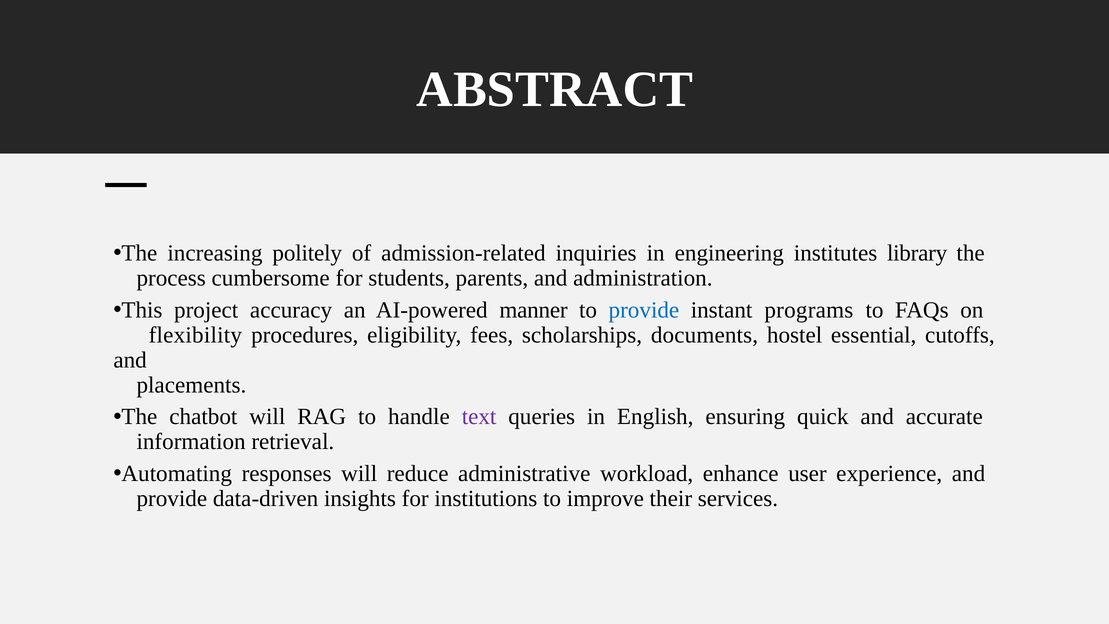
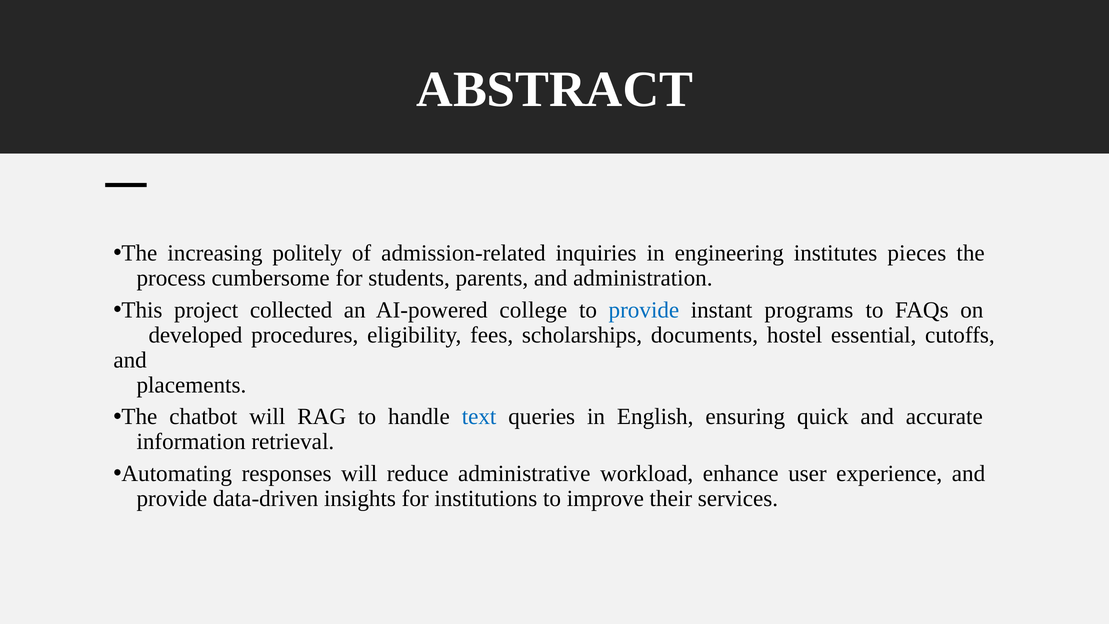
library: library -> pieces (917, 253)
accuracy: accuracy -> collected (291, 310)
manner: manner -> college (533, 310)
flexibility: flexibility -> developed (195, 335)
text colour: purple -> blue (479, 417)
